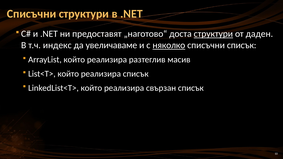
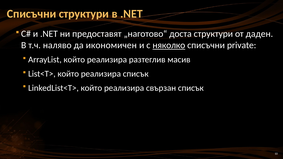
структури underline: present -> none (213, 34)
индекс: индекс -> наляво (57, 45)
увеличаваме: увеличаваме -> икономичен (111, 45)
списъчни списък: списък -> private (242, 45)
